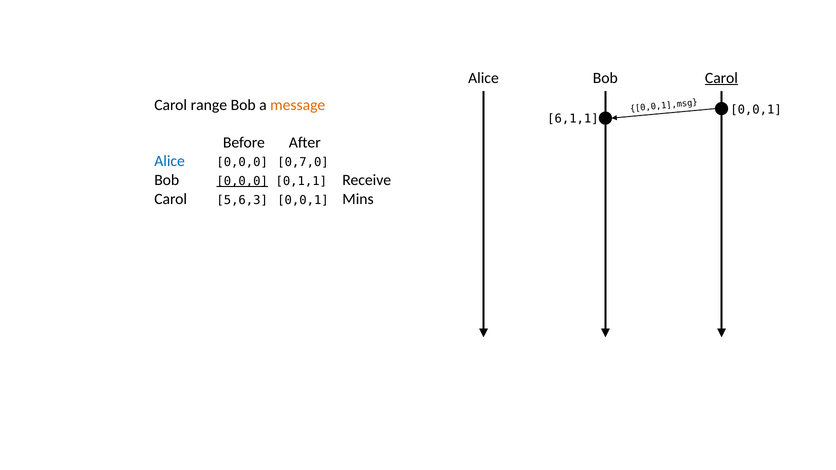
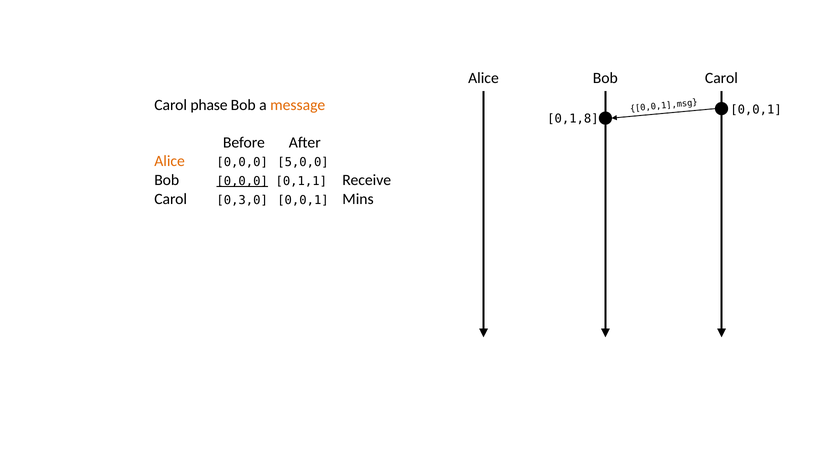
Carol underline: present -> none (721, 78)
range: range -> phase (209, 105)
6,1,1: 6,1,1 -> 0,1,8 (573, 119)
Alice colour: blue -> orange (170, 161)
0,7,0: 0,7,0 -> 5,0,0 (303, 163)
5,6,3: 5,6,3 -> 0,3,0 (242, 200)
